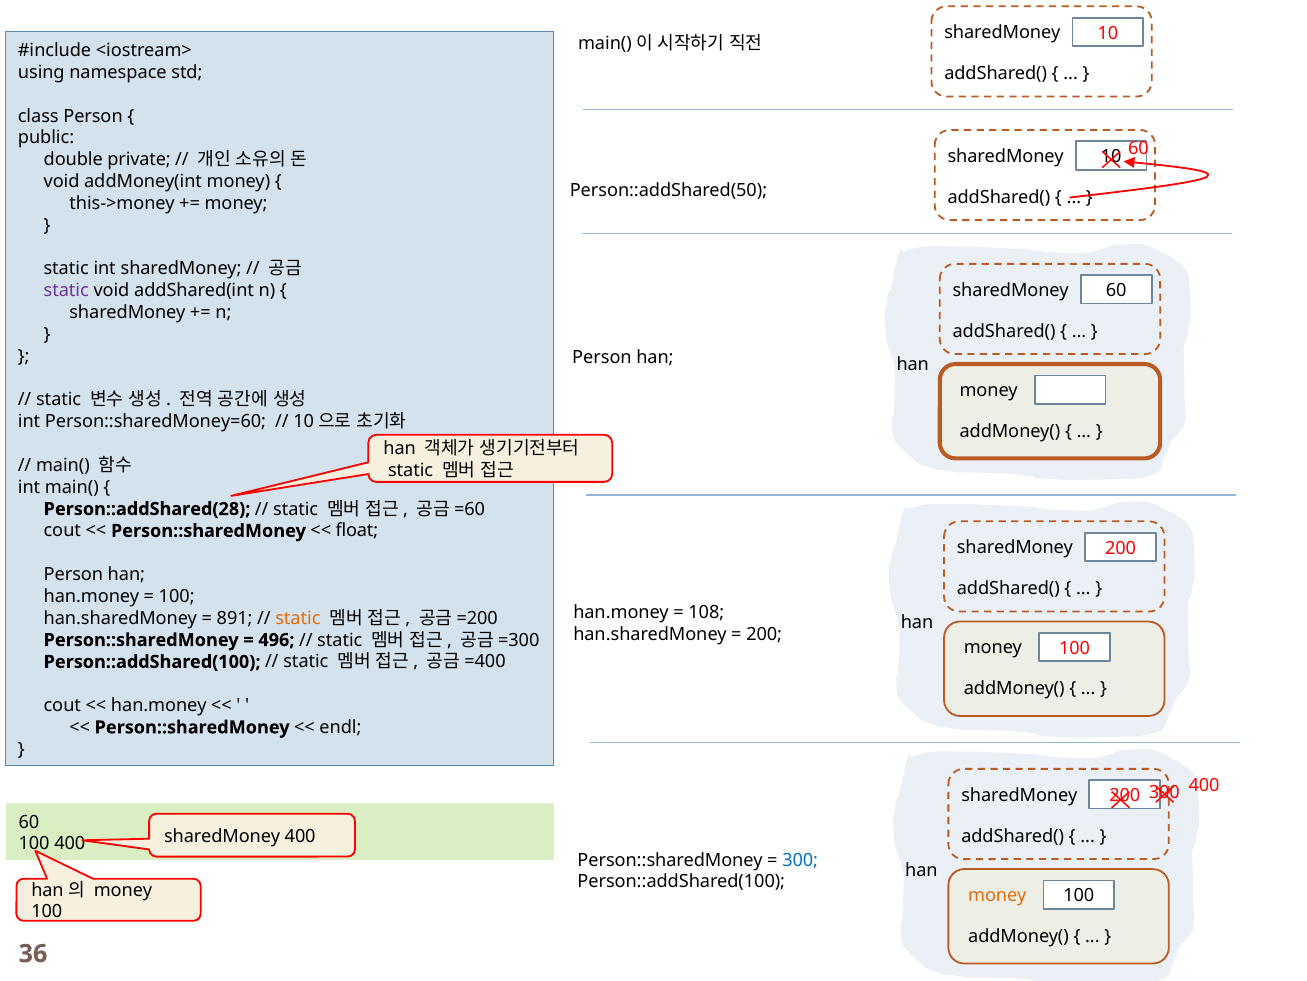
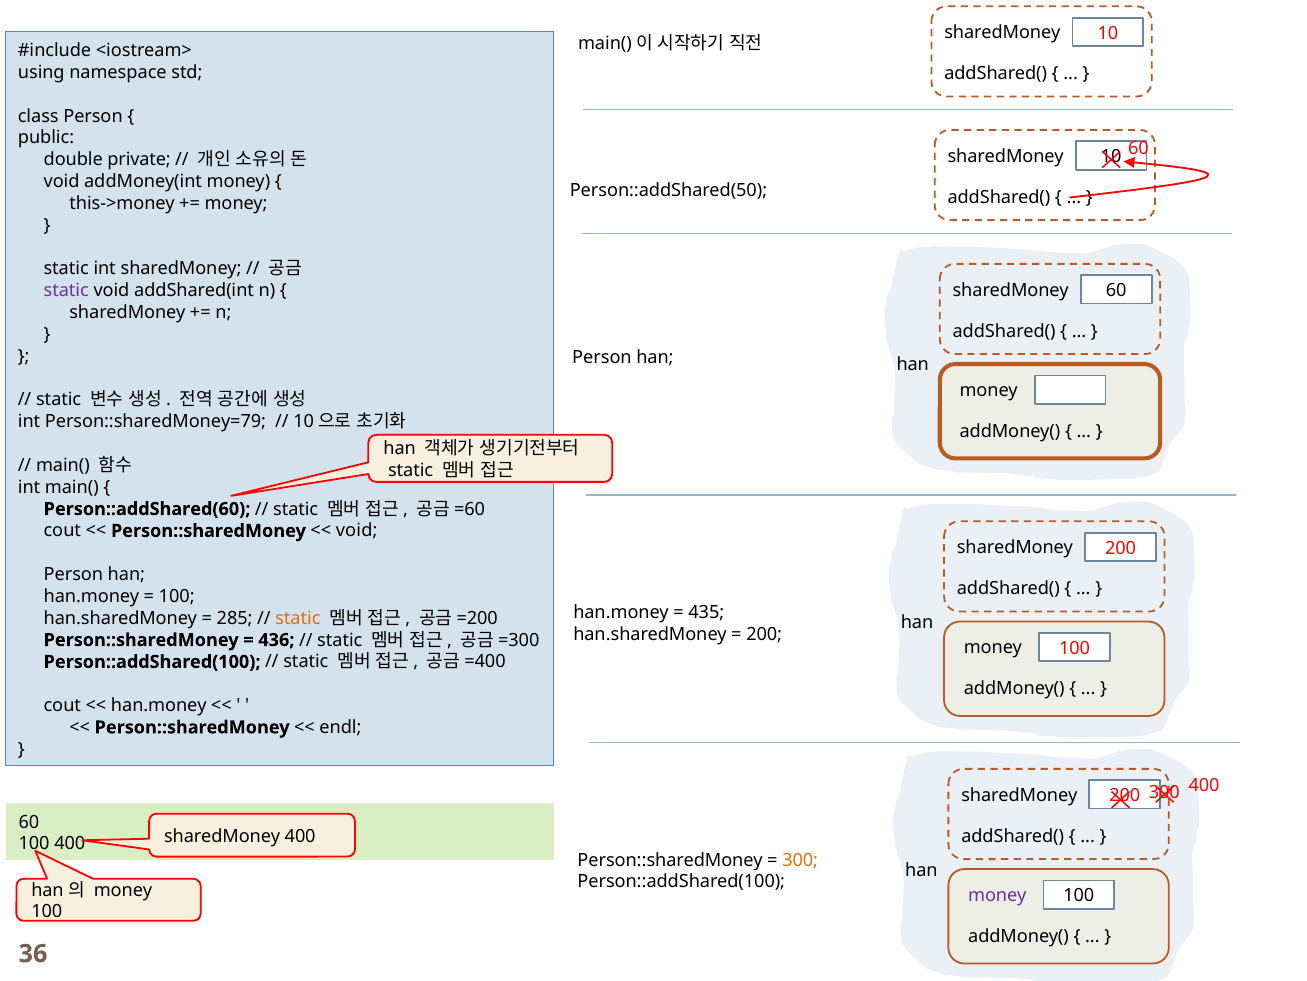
Person::sharedMoney=60: Person::sharedMoney=60 -> Person::sharedMoney=79 (155, 421)
Person::addShared(28: Person::addShared(28 -> Person::addShared(60 (147, 509)
float: float -> void (357, 530)
108: 108 -> 435 (706, 612)
891: 891 -> 285 (235, 618)
496: 496 -> 436 (276, 640)
300 colour: blue -> orange (800, 859)
money colour: orange -> purple (997, 895)
